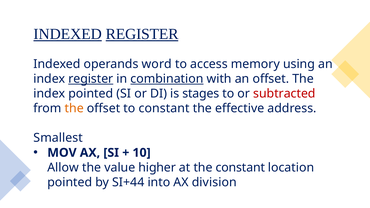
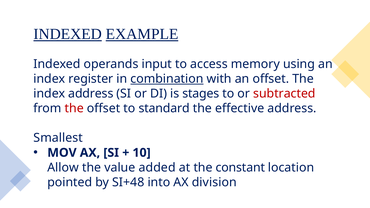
INDEXED REGISTER: REGISTER -> EXAMPLE (142, 34)
word: word -> input (157, 64)
register underline: present -> none (91, 79)
index pointed: pointed -> address (91, 94)
the colour: orange -> red (74, 108)
to constant: constant -> standard (164, 108)
higher: higher -> added (157, 168)
SI+44: SI+44 -> SI+48 (128, 182)
